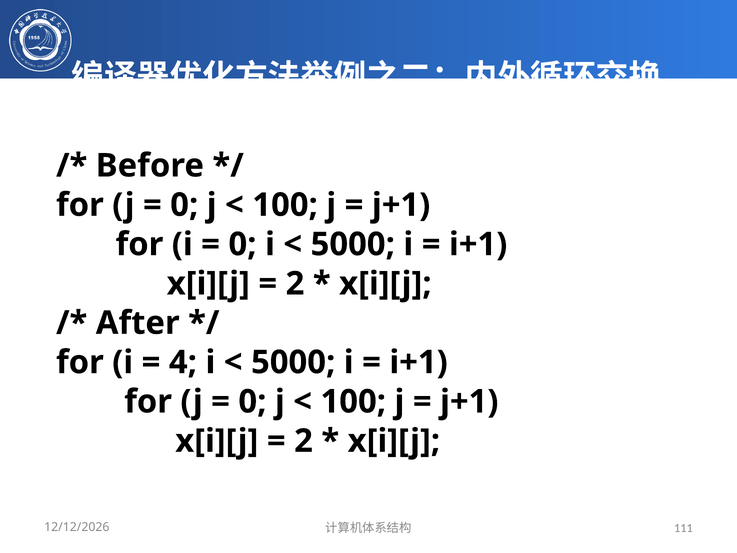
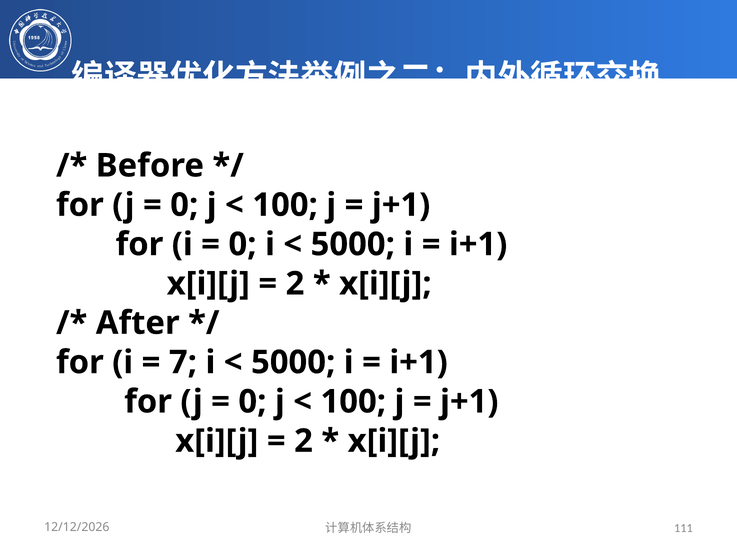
4: 4 -> 7 (183, 362)
